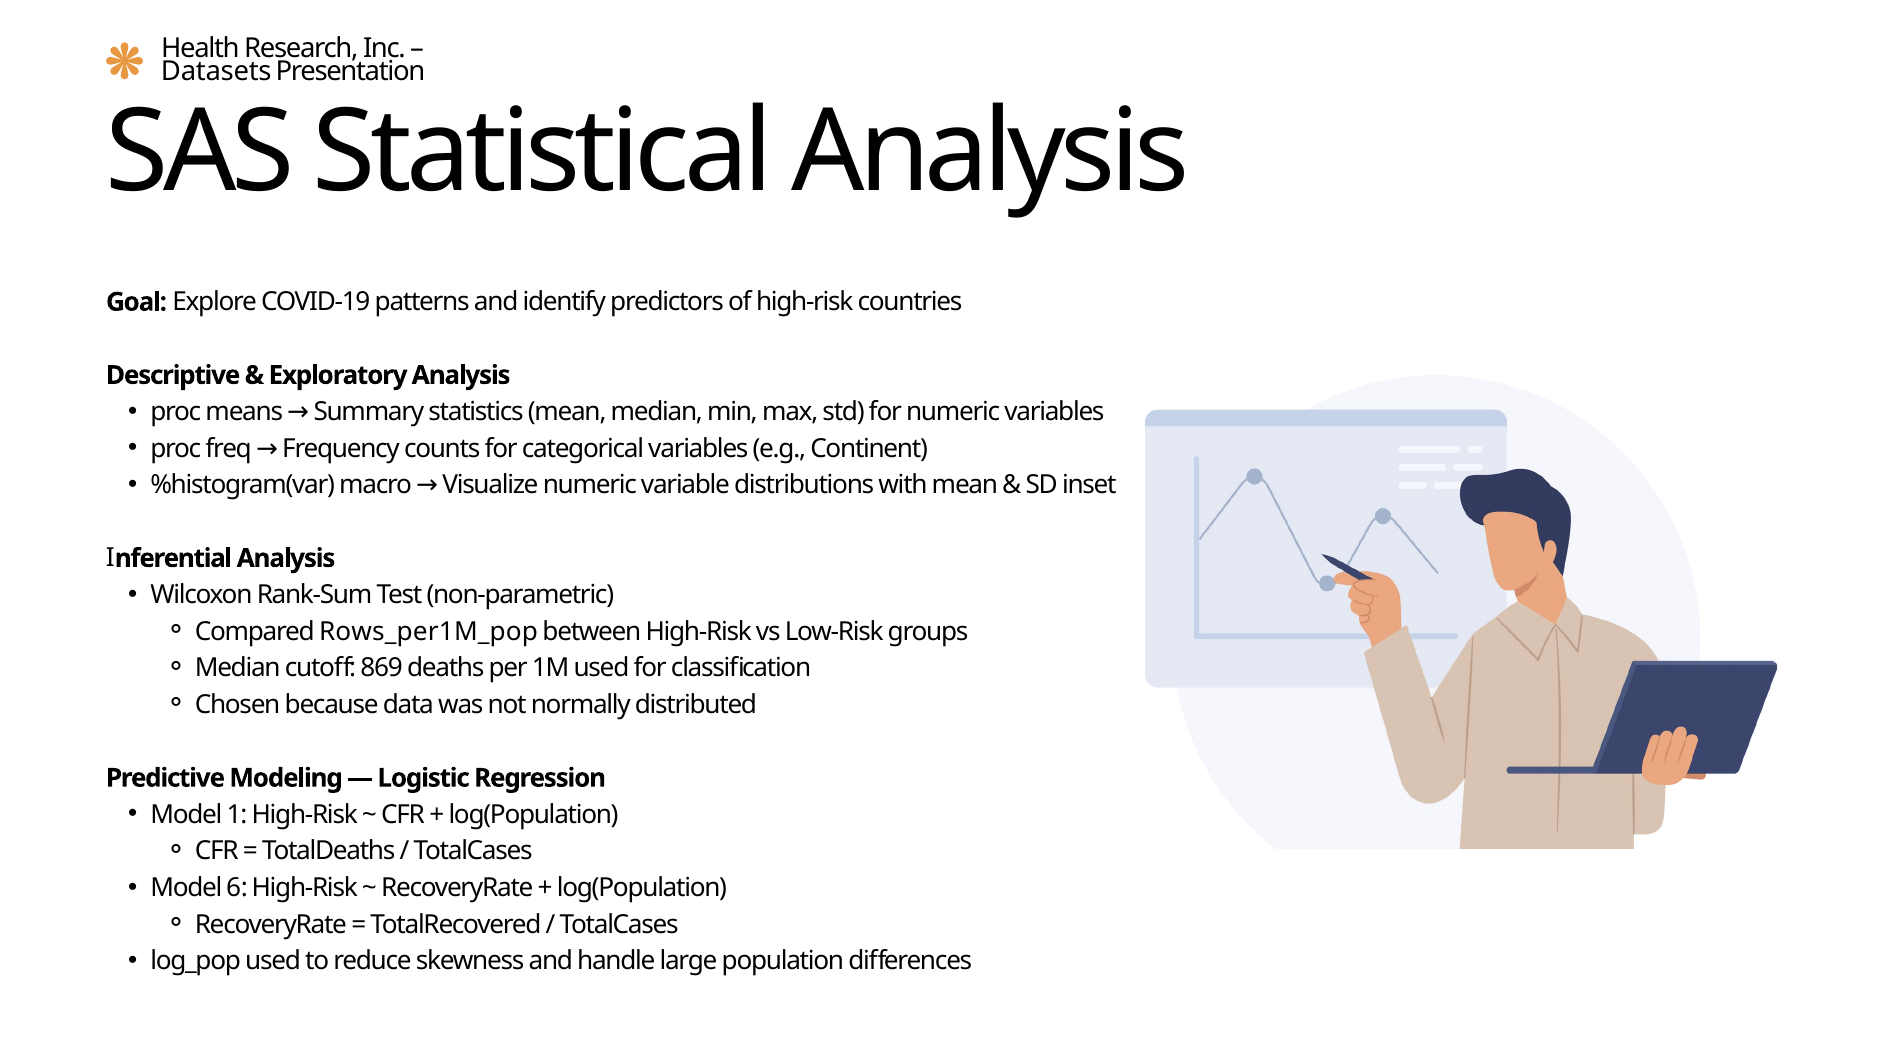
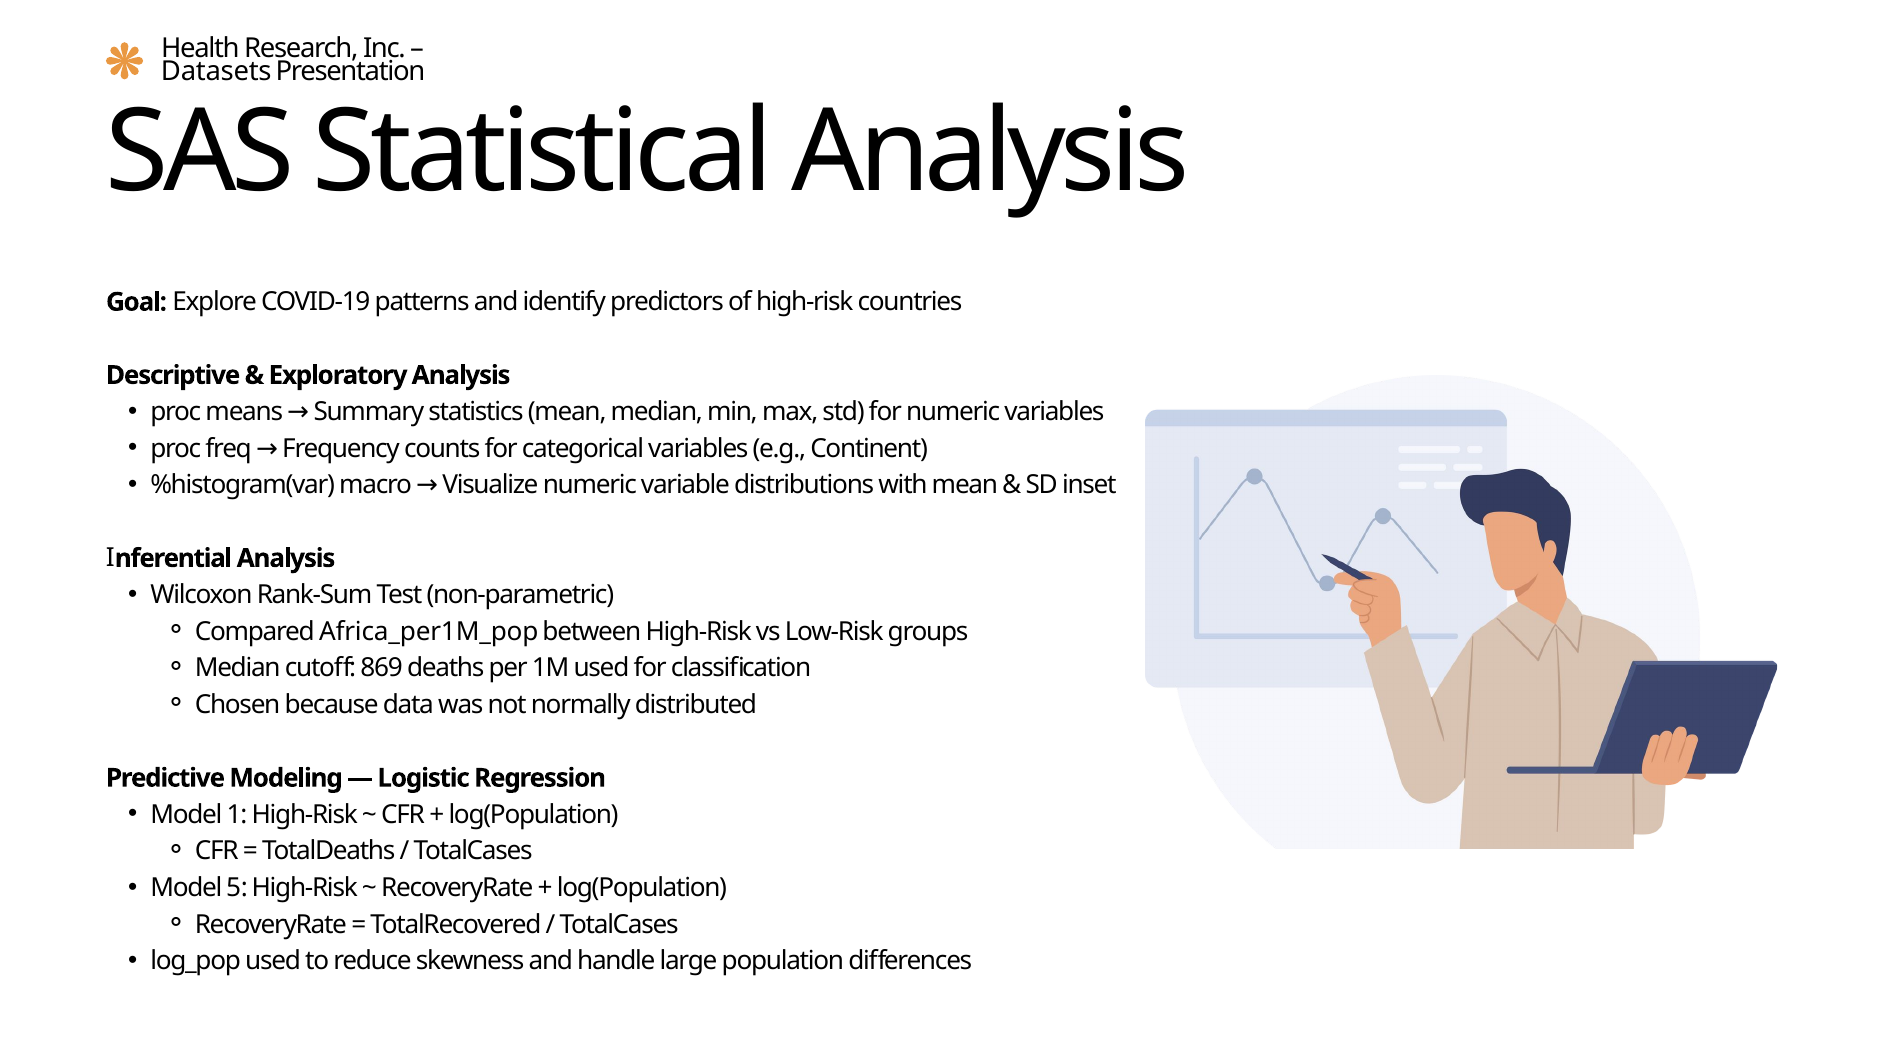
Rows_per1M_pop: Rows_per1M_pop -> Africa_per1M_pop (429, 632)
6: 6 -> 5 (237, 888)
